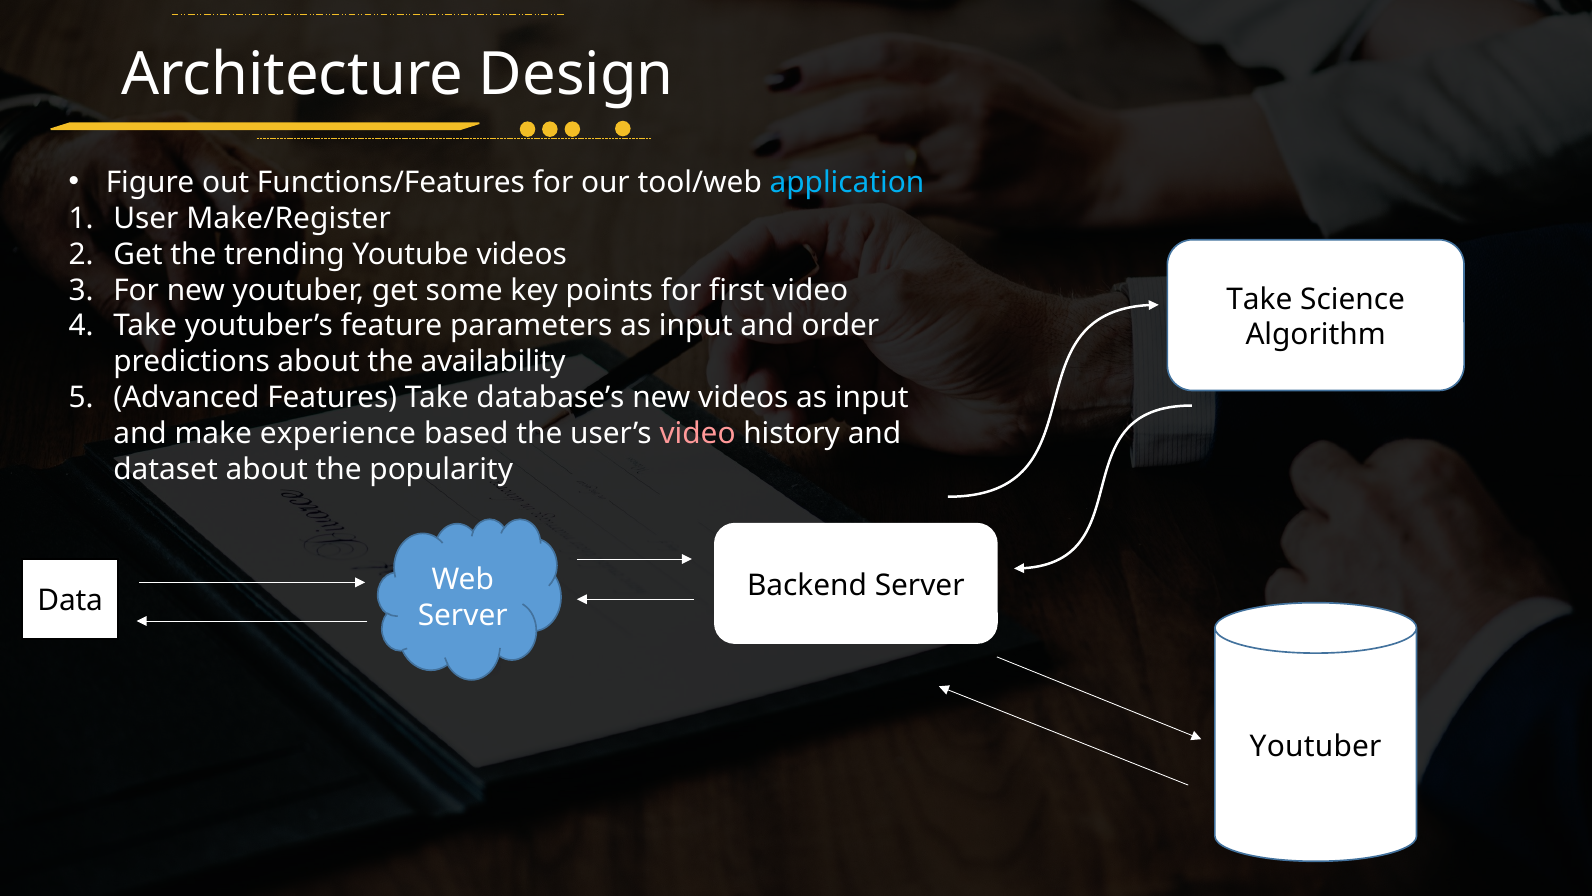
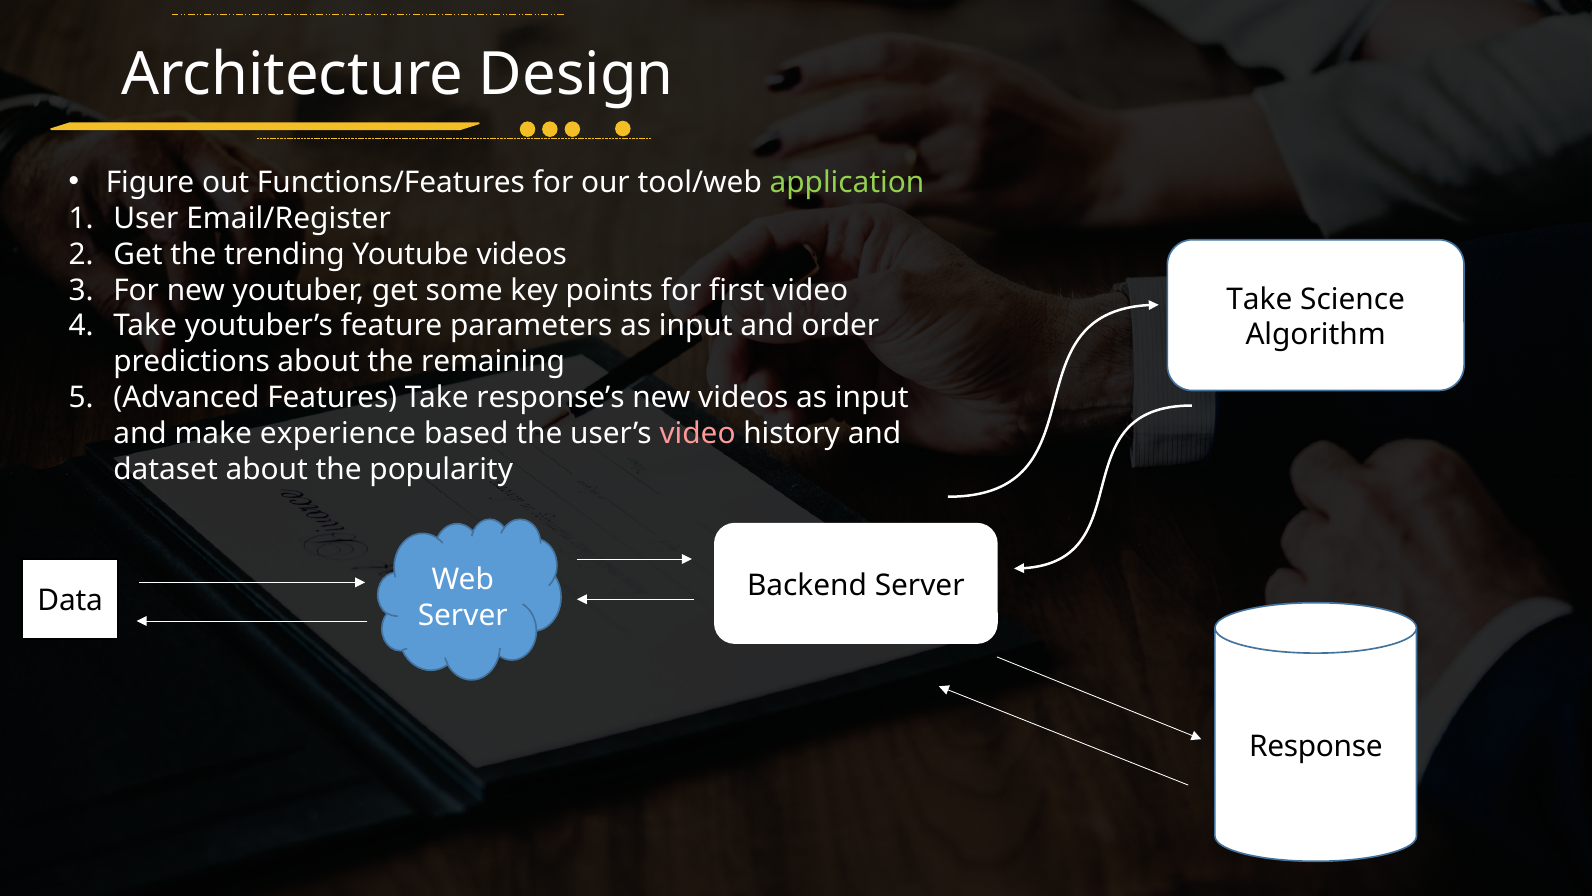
application colour: light blue -> light green (847, 183)
Make/Register: Make/Register -> Email/Register (289, 218)
availability: availability -> remaining (493, 362)
database’s: database’s -> response’s (551, 397)
Youtuber: Youtuber -> Response (1316, 746)
